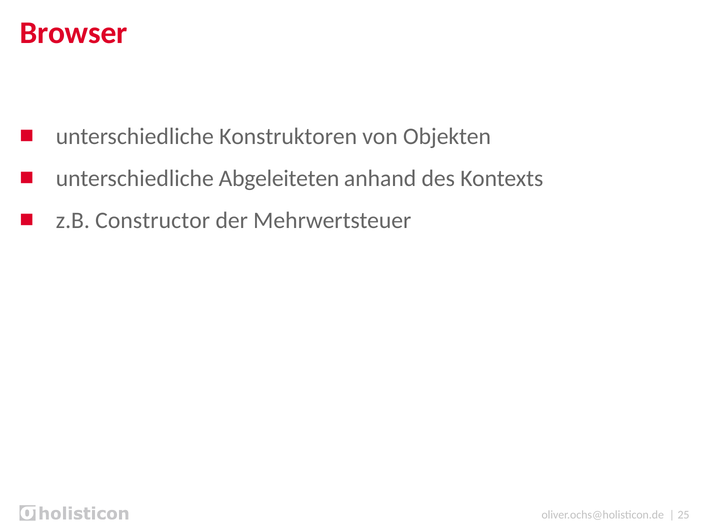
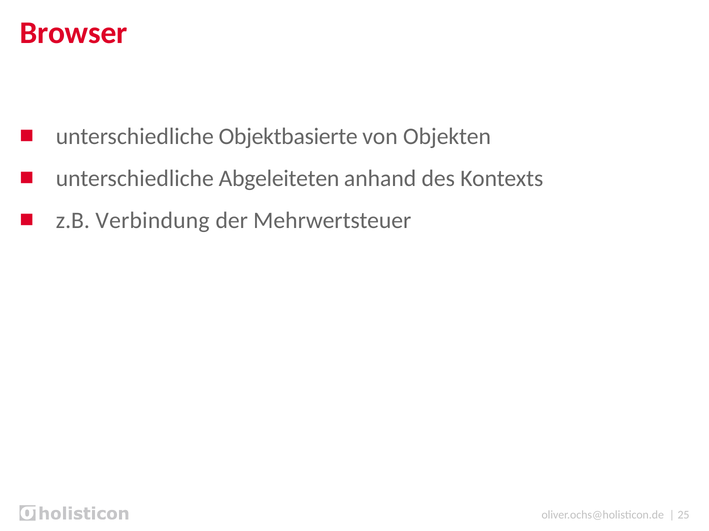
Konstruktoren: Konstruktoren -> Objektbasierte (288, 136)
Constructor: Constructor -> Verbindung (153, 221)
